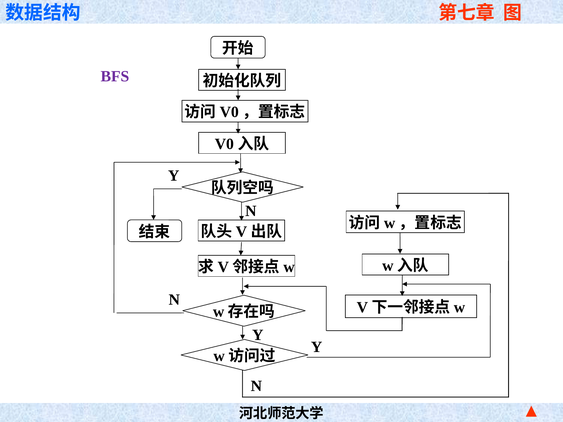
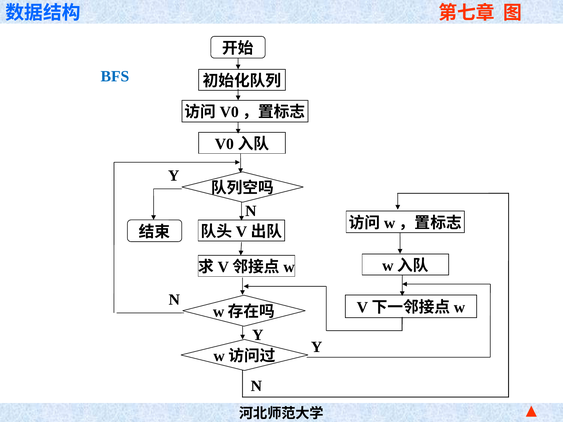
BFS colour: purple -> blue (115, 76)
